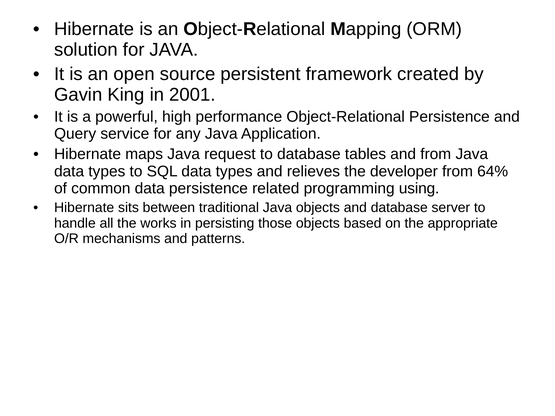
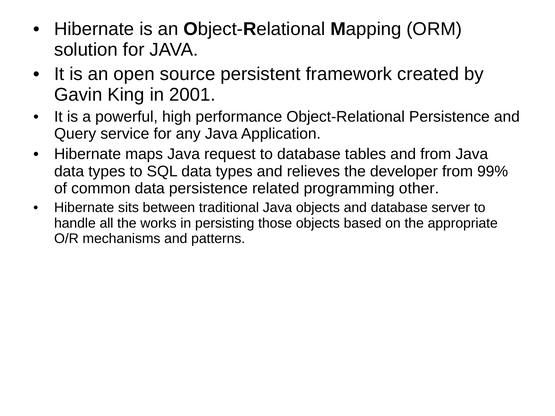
64%: 64% -> 99% (493, 171)
using: using -> other (419, 189)
